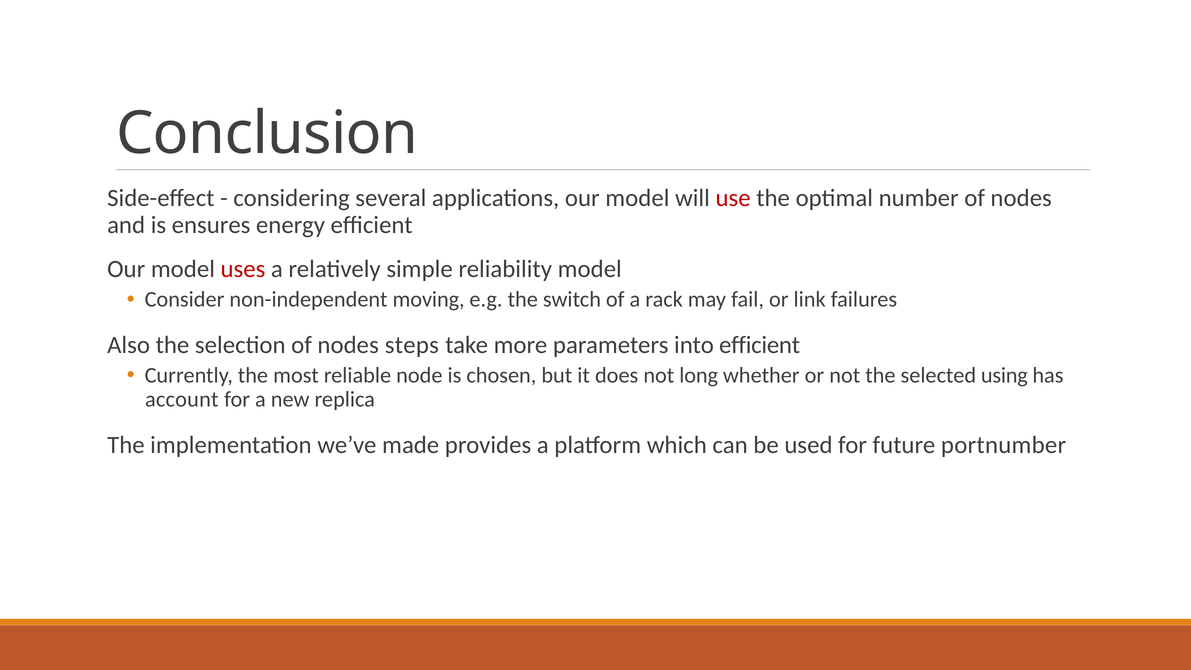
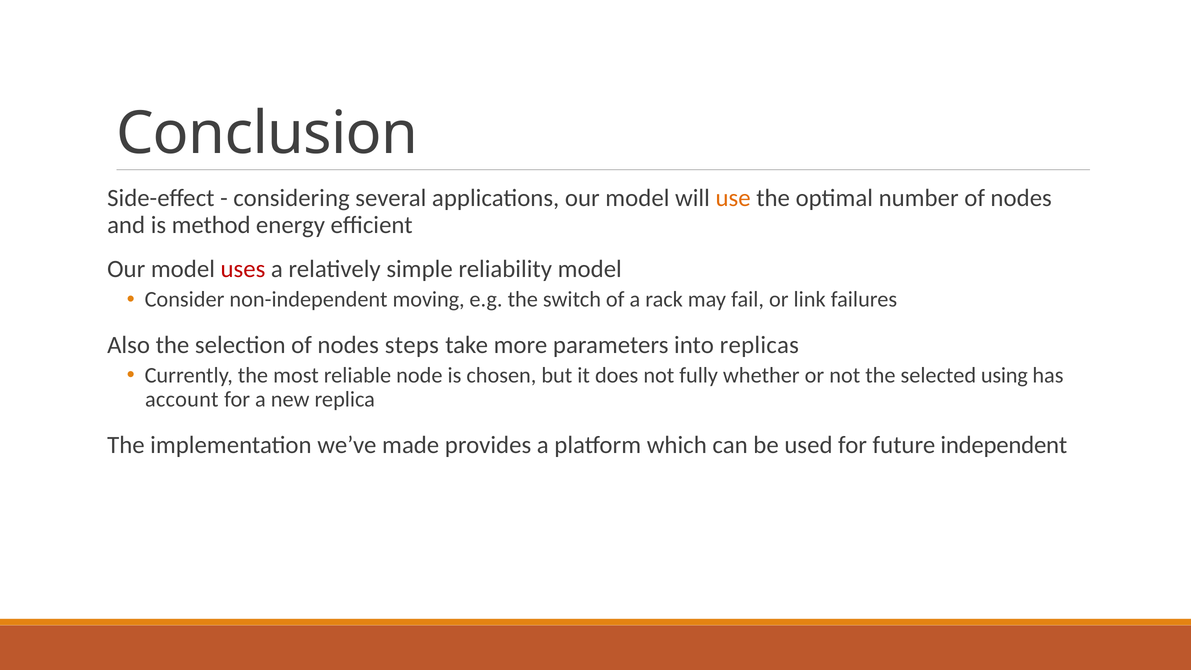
use colour: red -> orange (733, 198)
ensures: ensures -> method (211, 225)
into efficient: efficient -> replicas (759, 345)
long: long -> fully (699, 375)
portnumber: portnumber -> independent (1004, 445)
